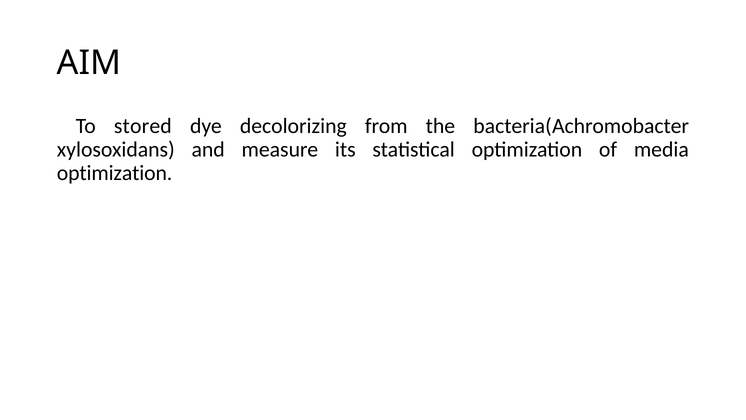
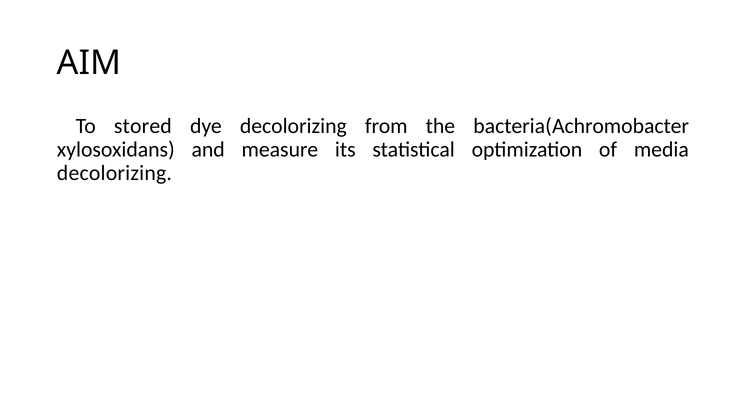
optimization: optimization -> decolorizing (114, 173)
